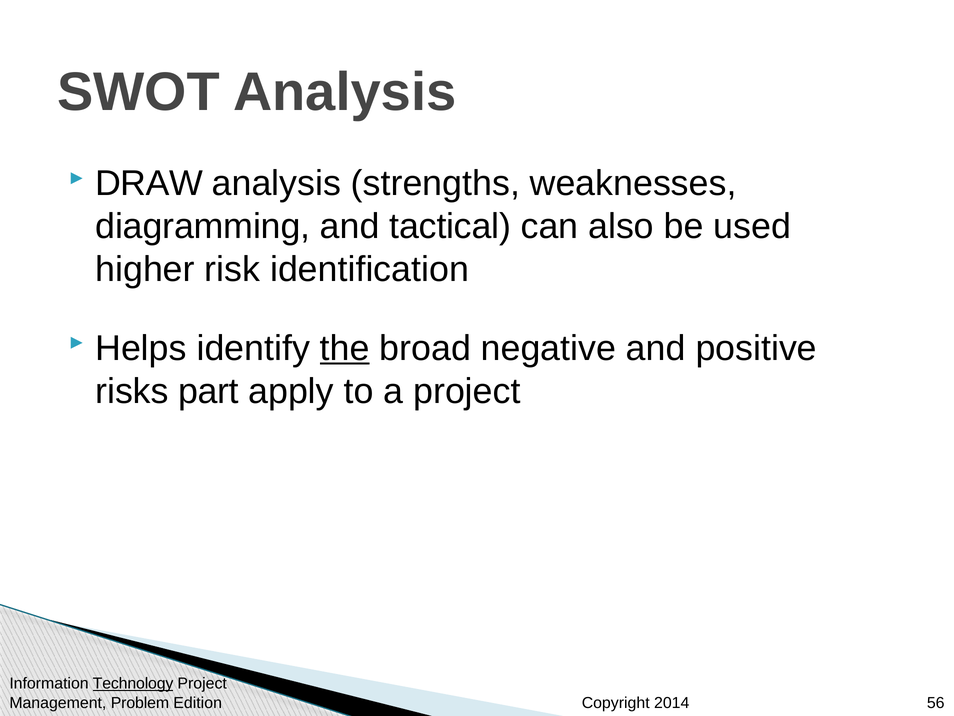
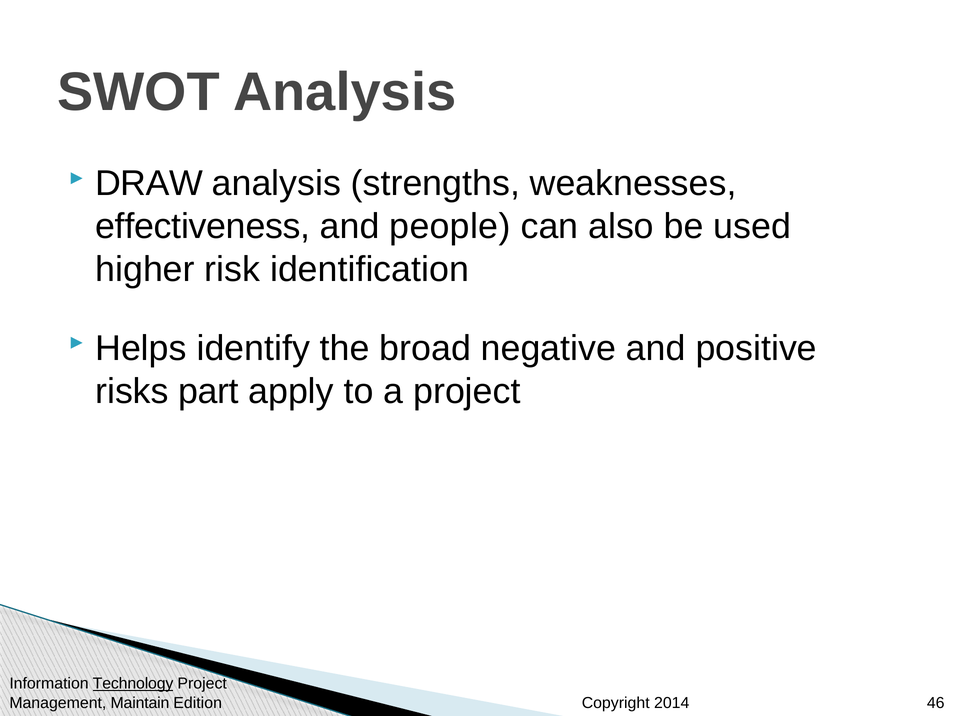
diagramming: diagramming -> effectiveness (203, 226)
tactical: tactical -> people (450, 226)
the underline: present -> none (345, 348)
Problem: Problem -> Maintain (140, 702)
56: 56 -> 46 (936, 702)
